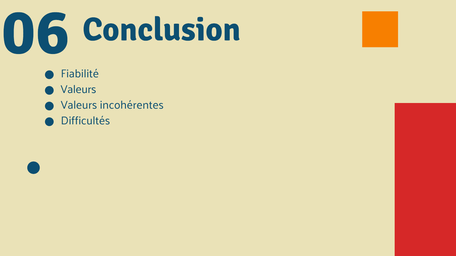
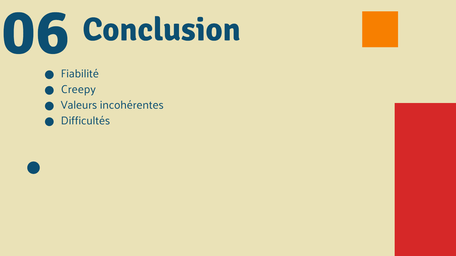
Valeurs: Valeurs -> Creepy (78, 90)
